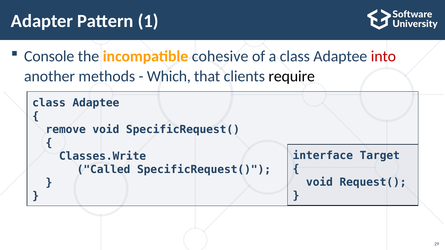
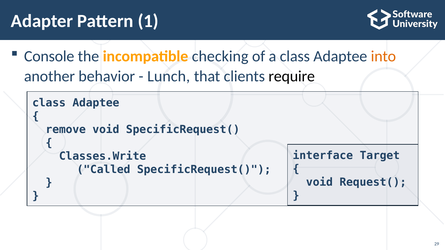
cohesive: cohesive -> checking (220, 56)
into colour: red -> orange (383, 56)
methods: methods -> behavior (107, 76)
Which: Which -> Lunch (169, 76)
